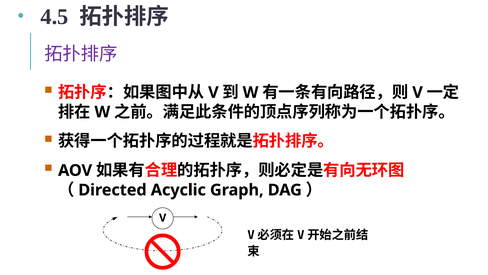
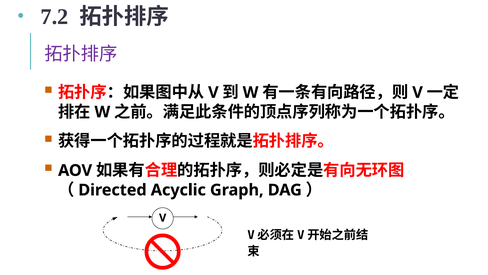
4.5: 4.5 -> 7.2 (54, 17)
